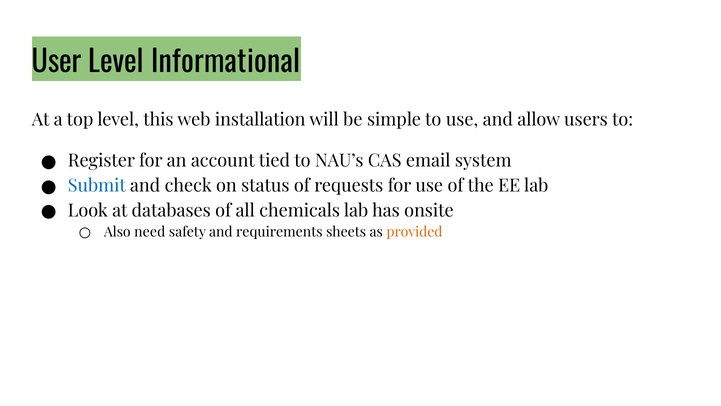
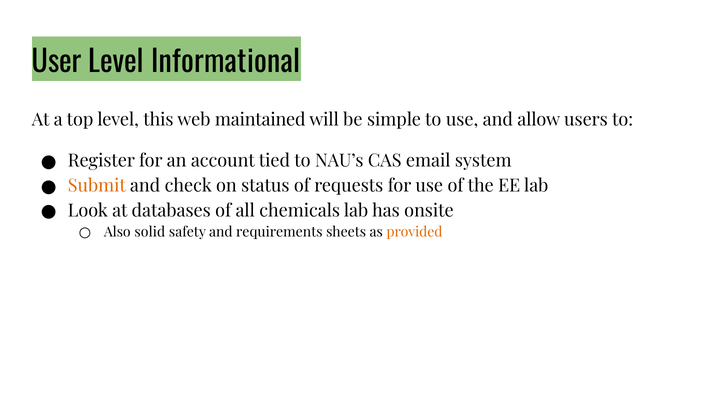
installation: installation -> maintained (260, 120)
Submit colour: blue -> orange (97, 186)
need: need -> solid (150, 232)
